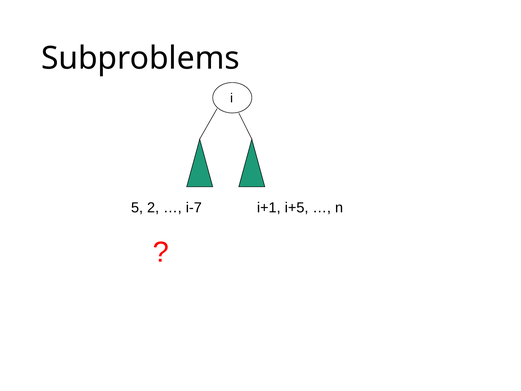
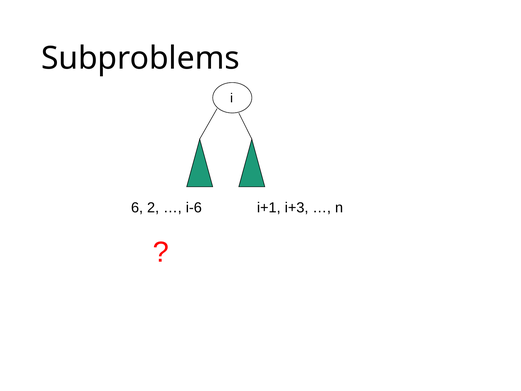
5: 5 -> 6 (137, 208)
i-7: i-7 -> i-6 (194, 208)
i+5: i+5 -> i+3 (297, 208)
